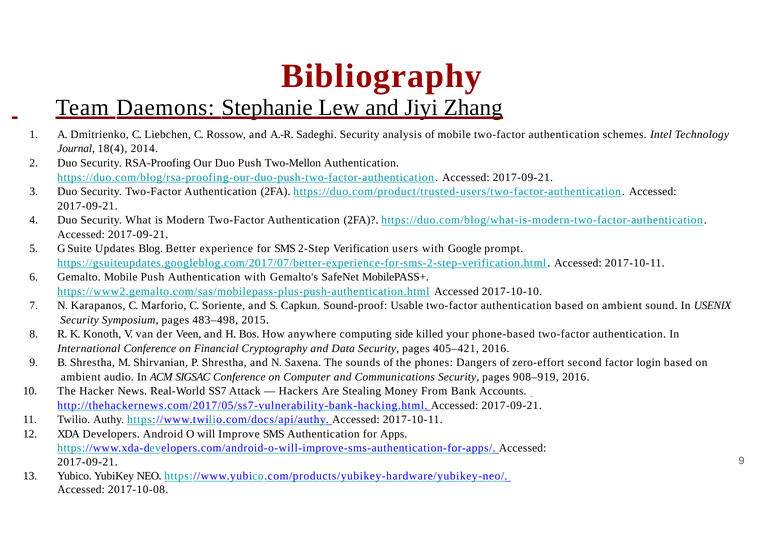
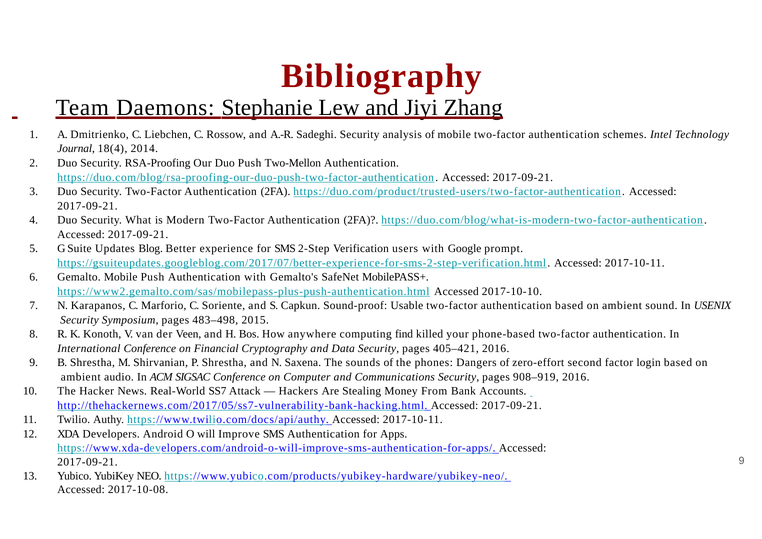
side: side -> find (404, 334)
